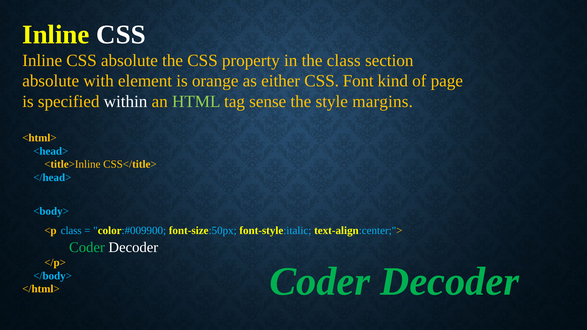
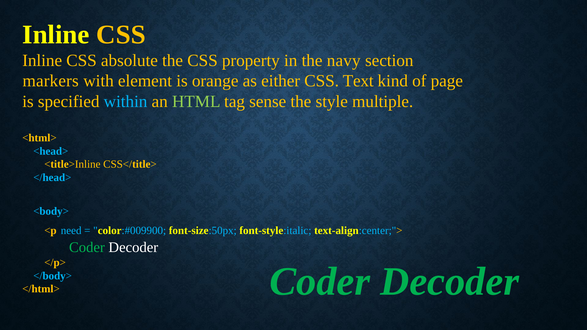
CSS colour: white -> yellow (121, 35)
the class: class -> navy (344, 61)
absolute: absolute -> markers (51, 81)
Font: Font -> Text (358, 81)
within colour: white -> light blue (126, 102)
margins: margins -> multiple (383, 102)
<p class: class -> need (71, 231)
